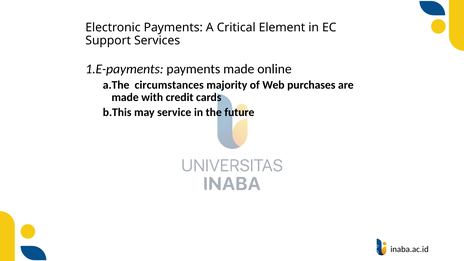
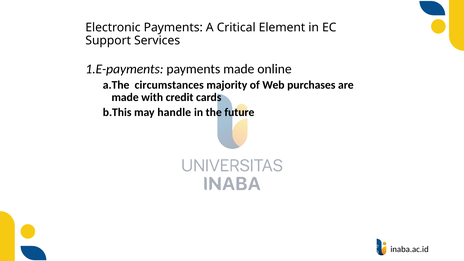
service: service -> handle (174, 112)
